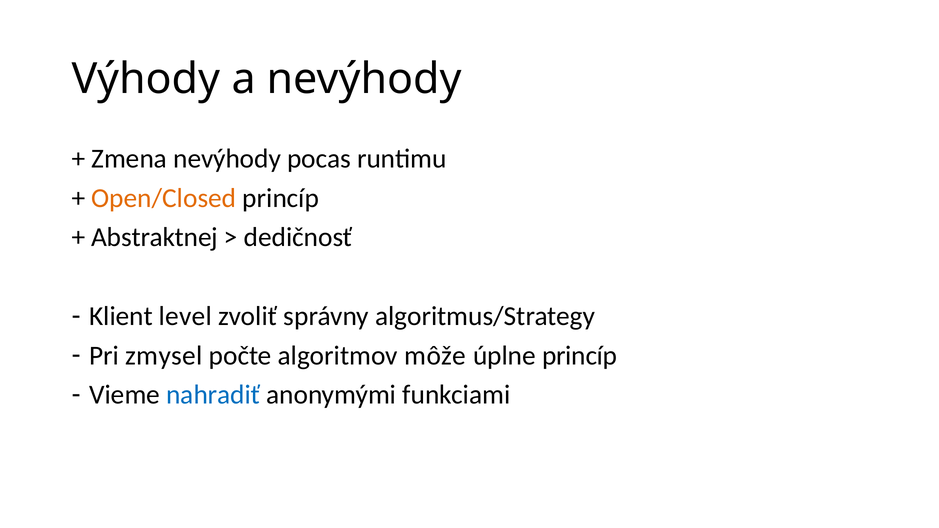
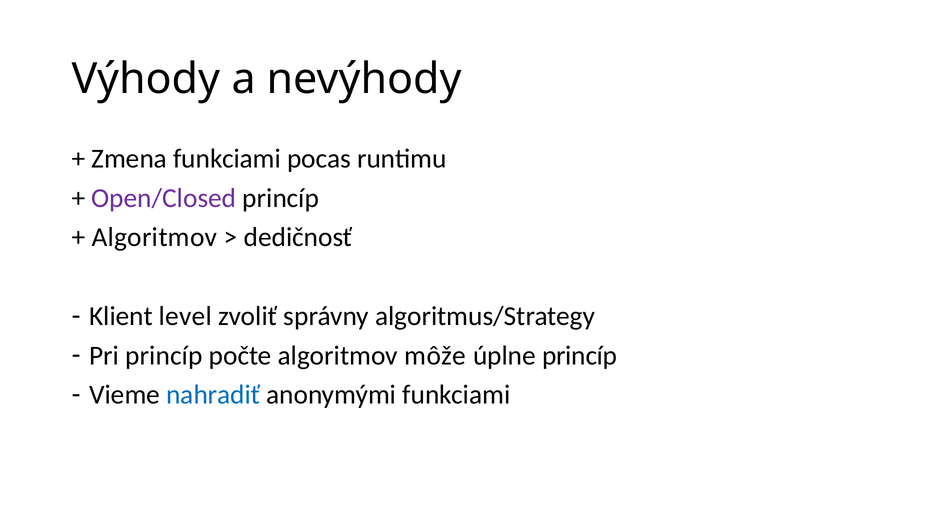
Zmena nevýhody: nevýhody -> funkciami (227, 159)
Open/Closed colour: orange -> purple (164, 198)
Abstraktnej: Abstraktnej -> Algoritmov (154, 238)
Pri zmysel: zmysel -> princíp (164, 356)
